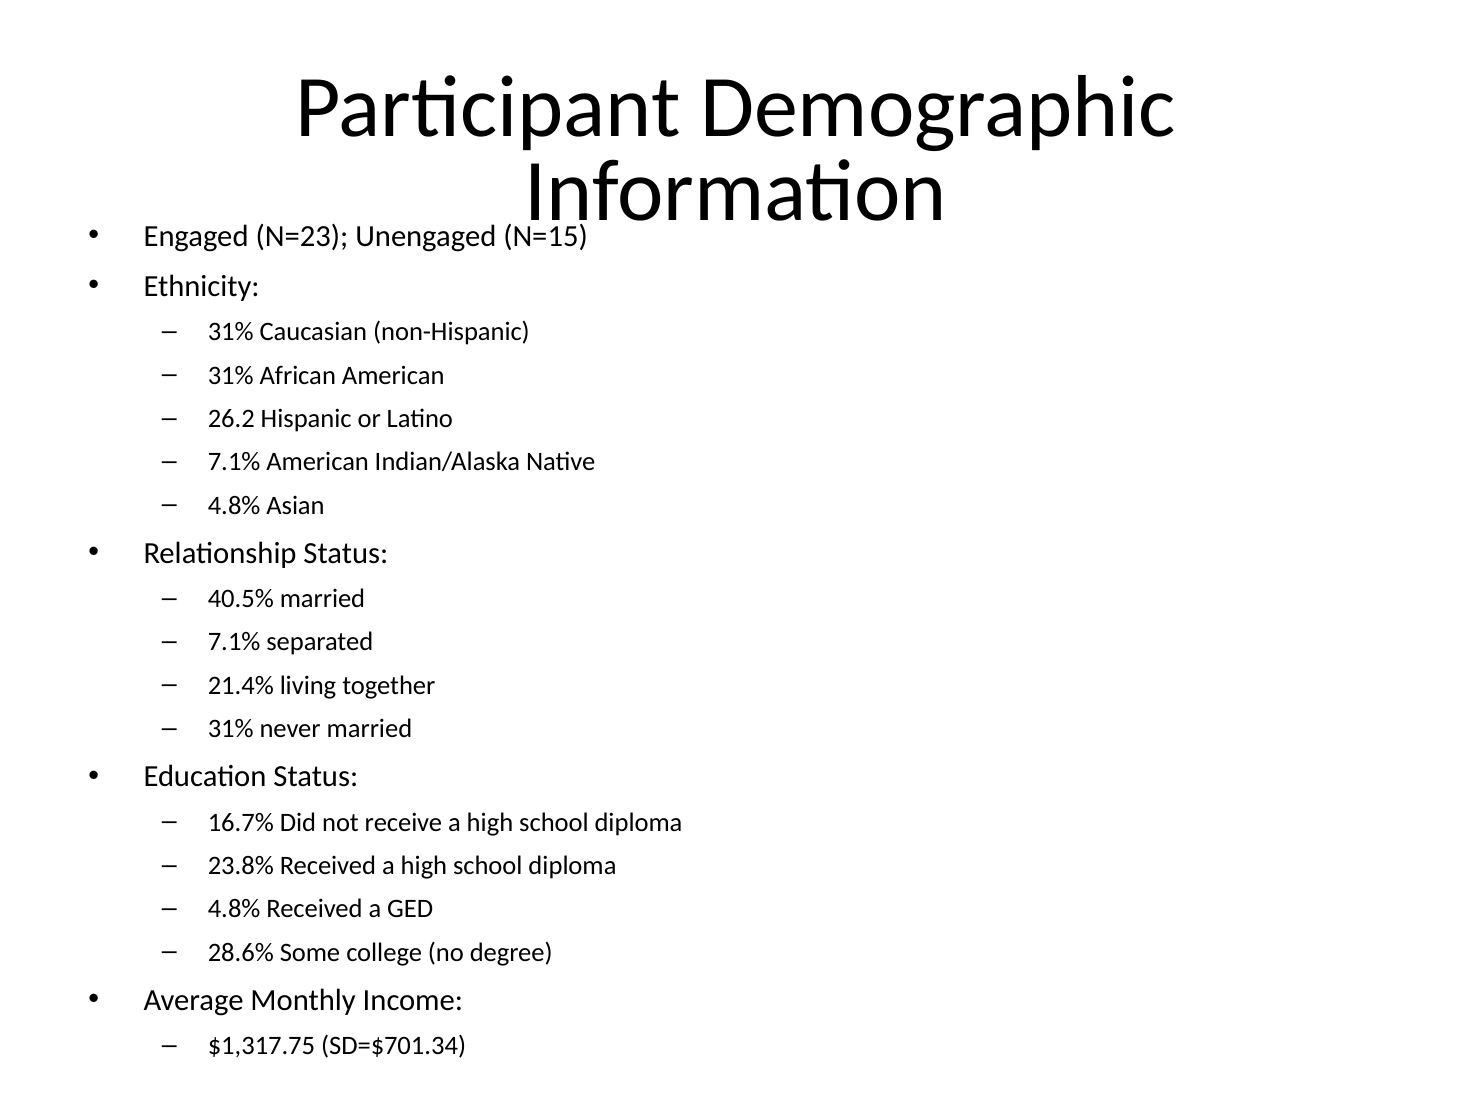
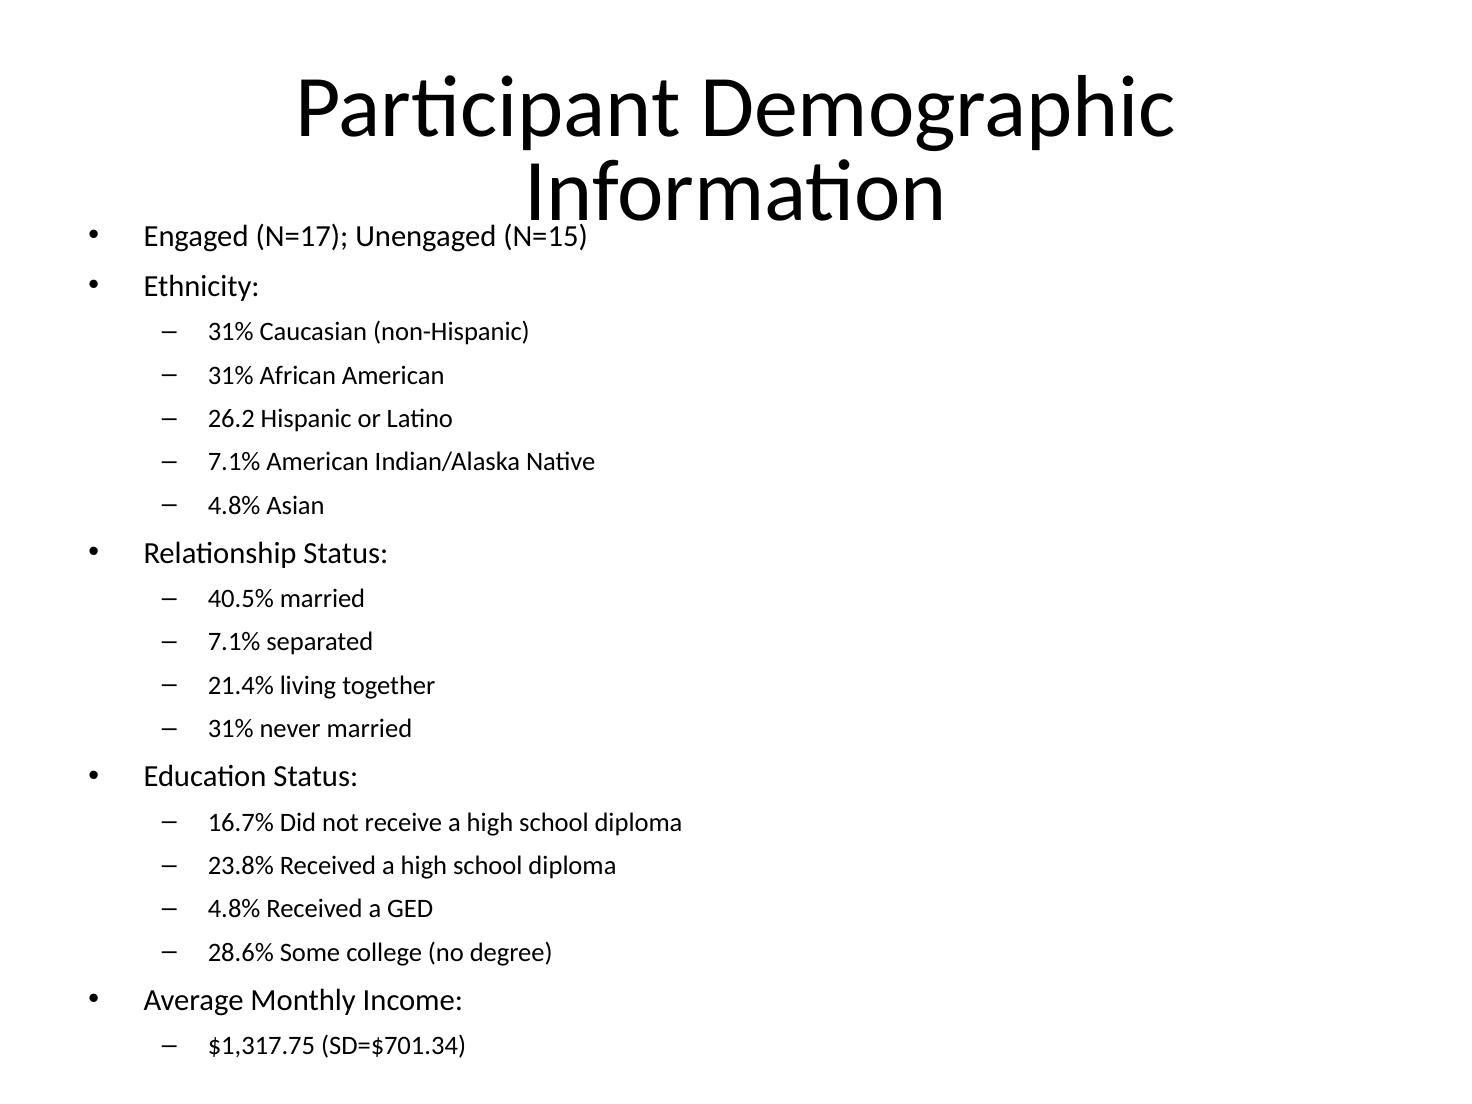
N=23: N=23 -> N=17 (302, 236)
